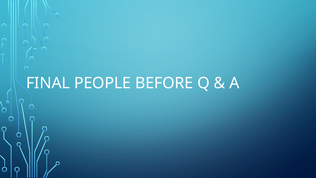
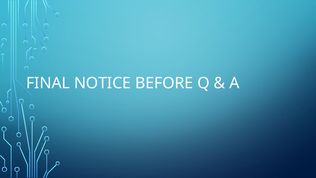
PEOPLE: PEOPLE -> NOTICE (103, 83)
